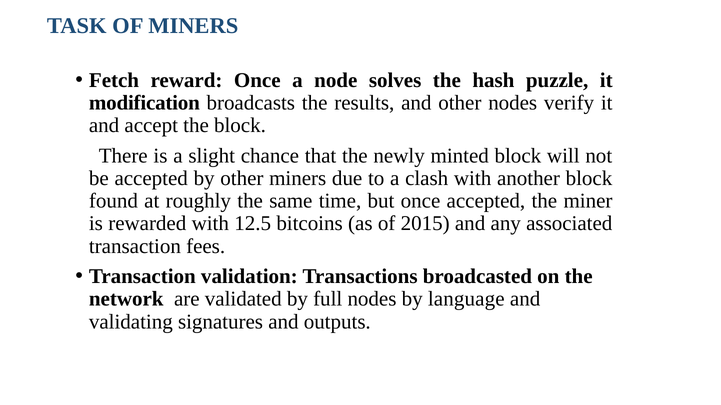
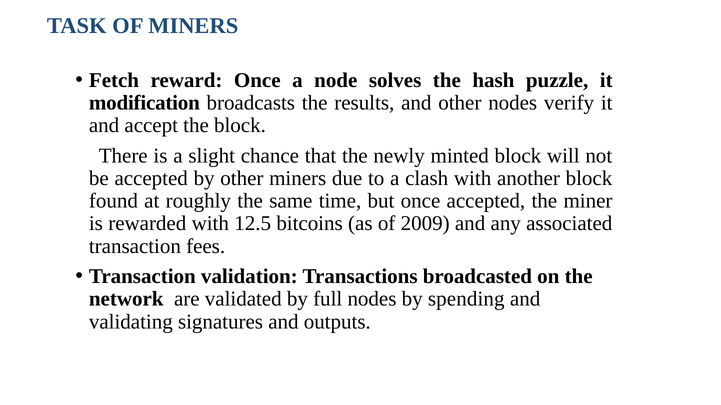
2015: 2015 -> 2009 (425, 224)
language: language -> spending (466, 299)
